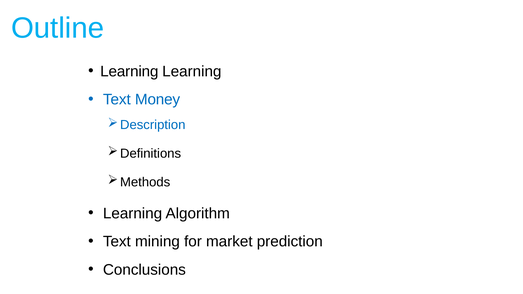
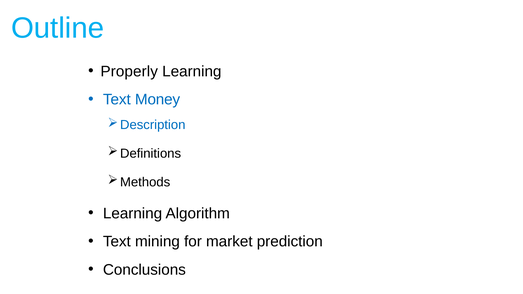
Learning: Learning -> Properly (129, 71)
